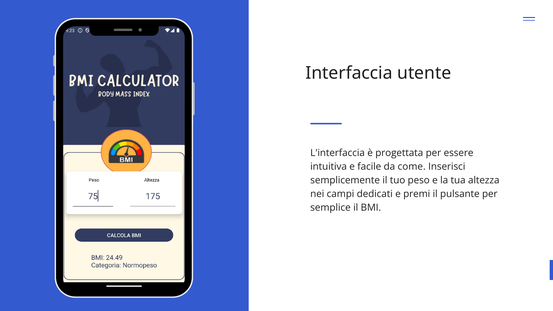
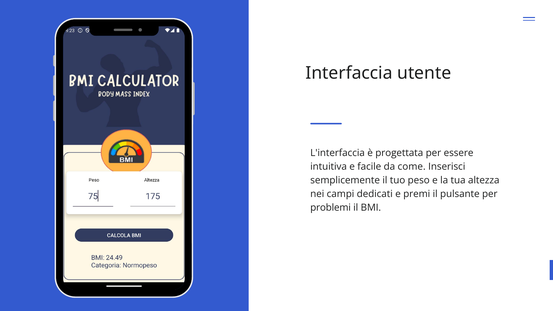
semplice: semplice -> problemi (331, 208)
